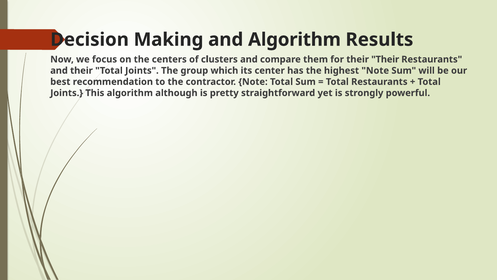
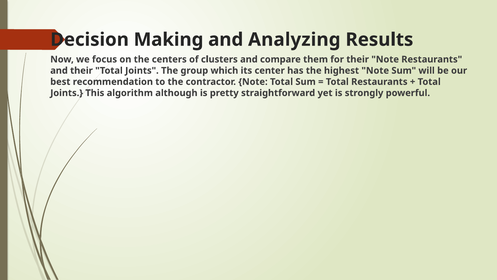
and Algorithm: Algorithm -> Analyzing (294, 40)
their Their: Their -> Note (385, 59)
